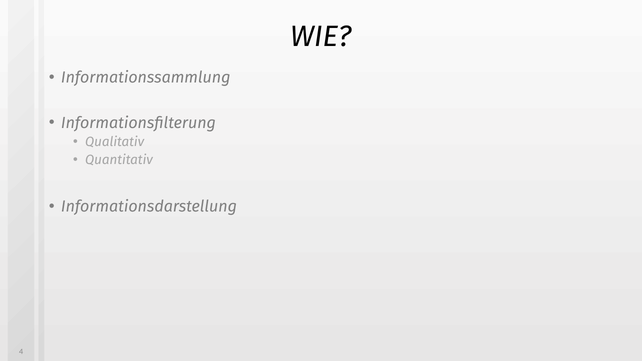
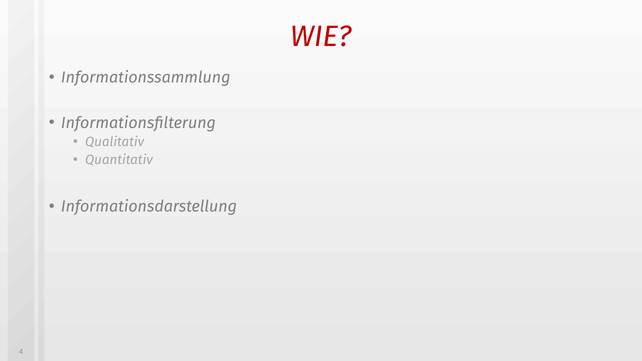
WIE colour: black -> red (321, 37)
